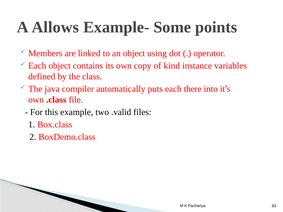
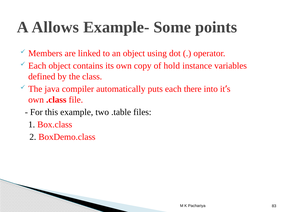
kind: kind -> hold (172, 66)
.valid: .valid -> .table (121, 112)
